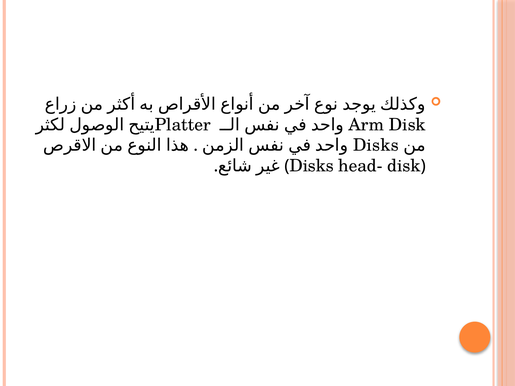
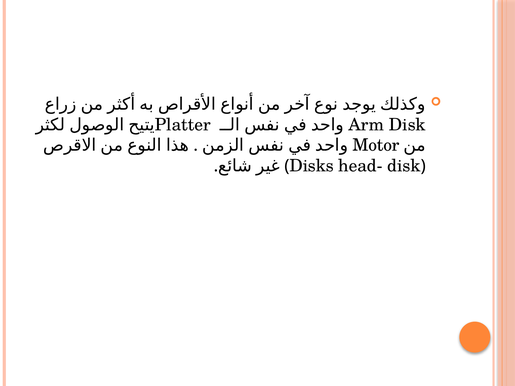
Disks: Disks -> Motor (376, 145)
